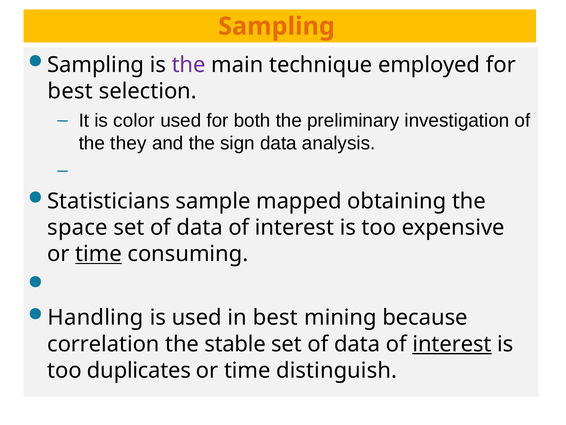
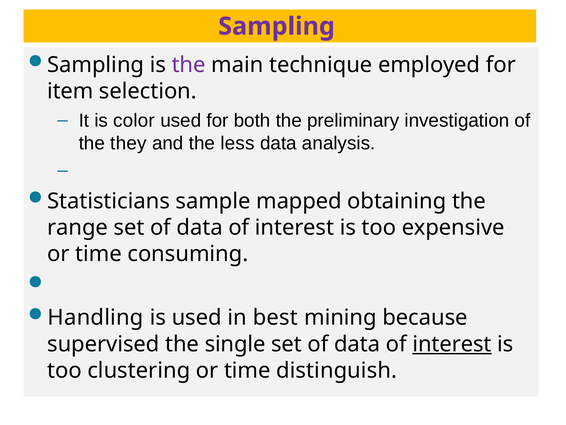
Sampling colour: orange -> purple (277, 26)
best: best -> item (70, 91)
sign: sign -> less (237, 143)
space: space -> range (78, 227)
time underline: present -> none (99, 254)
correlation: correlation -> supervised (103, 344)
stable: stable -> single (235, 344)
duplicates: duplicates -> clustering (139, 370)
